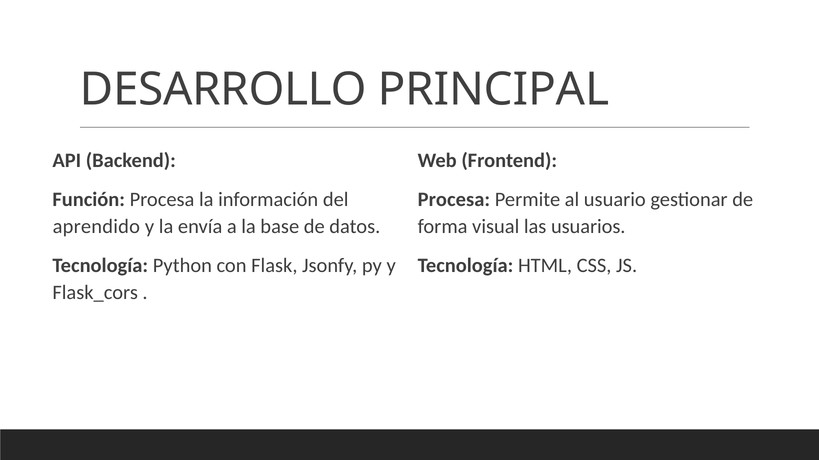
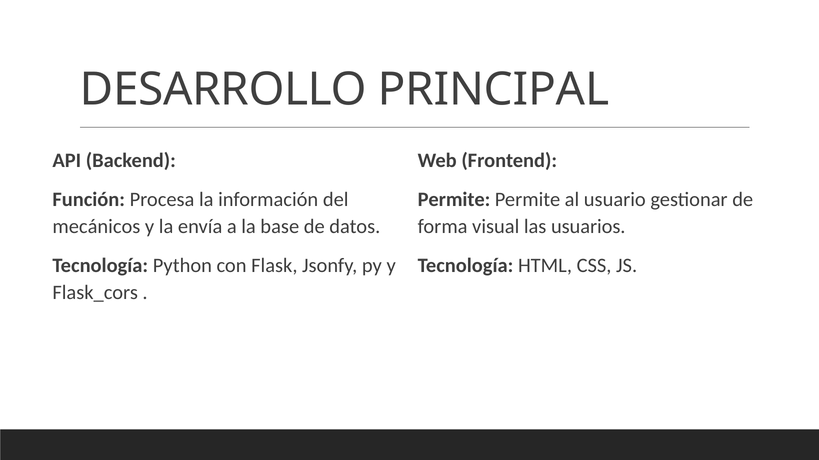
Procesa: Procesa -> Permite (454, 200)
aprendido: aprendido -> mecánicos (96, 227)
